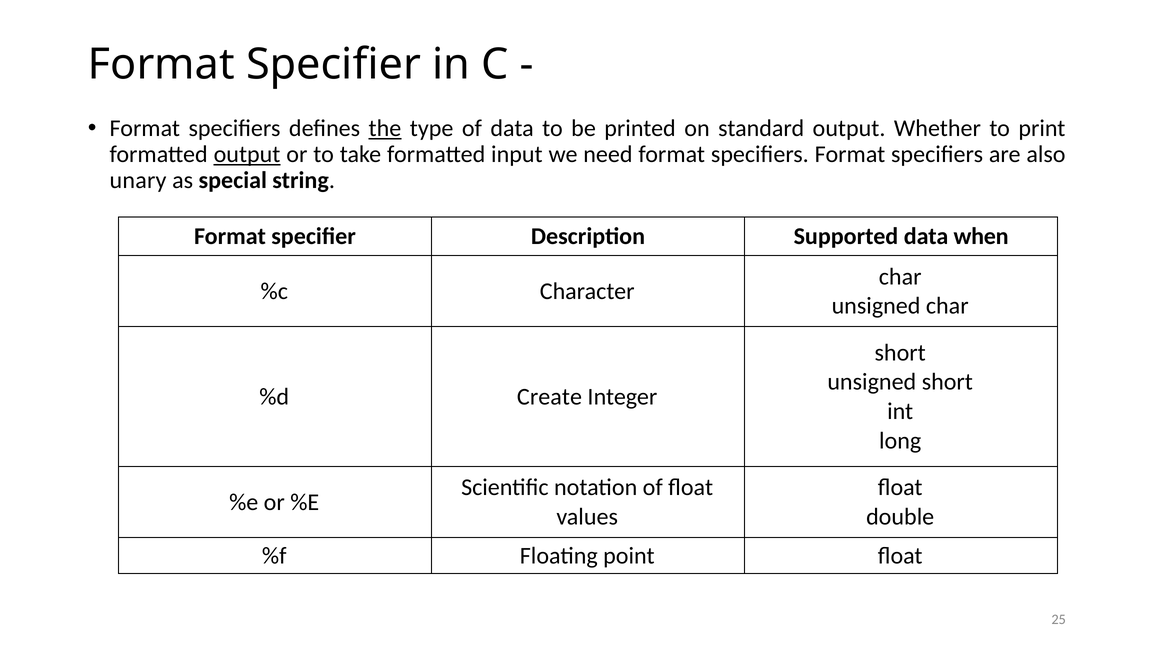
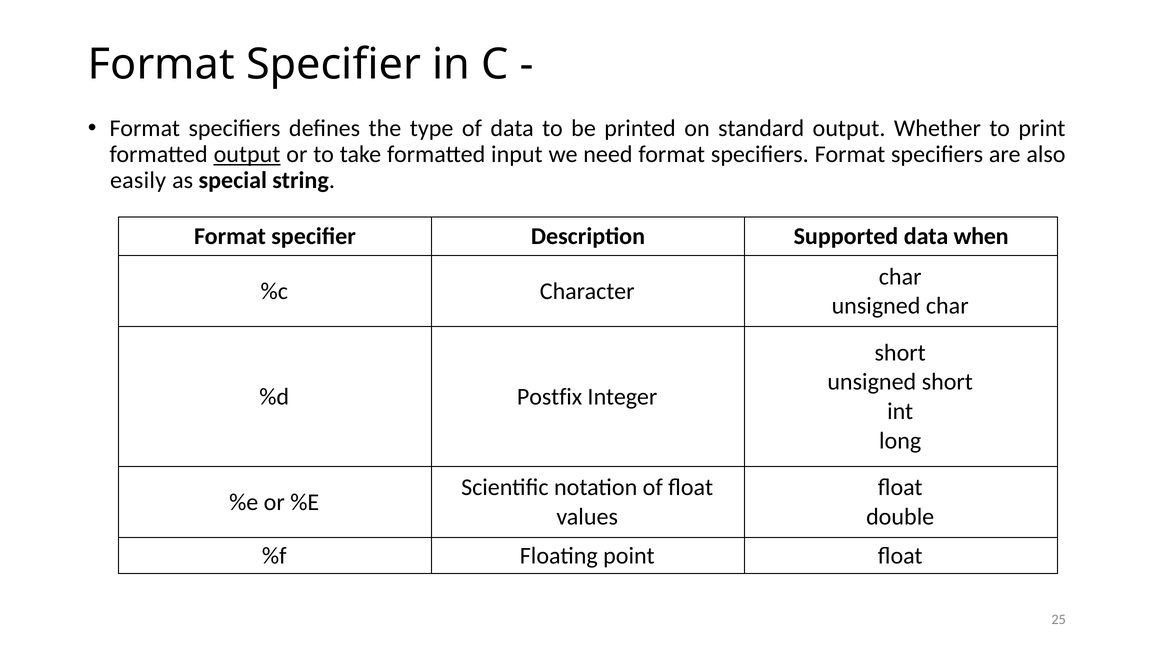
the underline: present -> none (385, 128)
unary: unary -> easily (138, 180)
Create: Create -> Postfix (550, 397)
